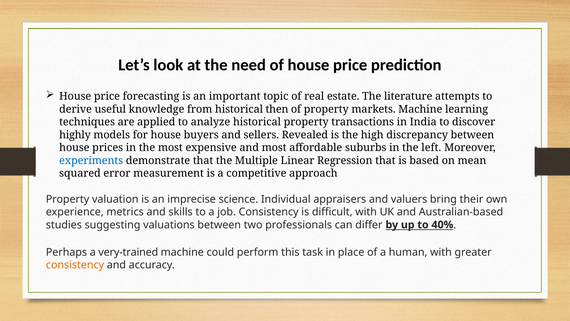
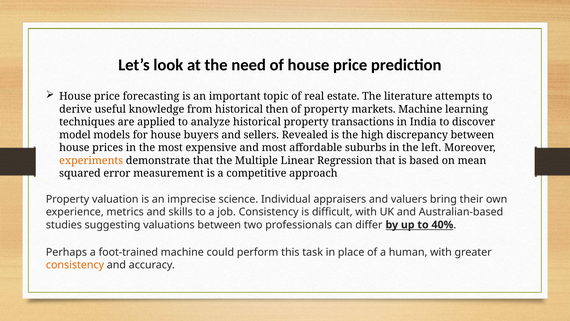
highly: highly -> model (75, 135)
experiments colour: blue -> orange (91, 160)
very-trained: very-trained -> foot-trained (128, 252)
